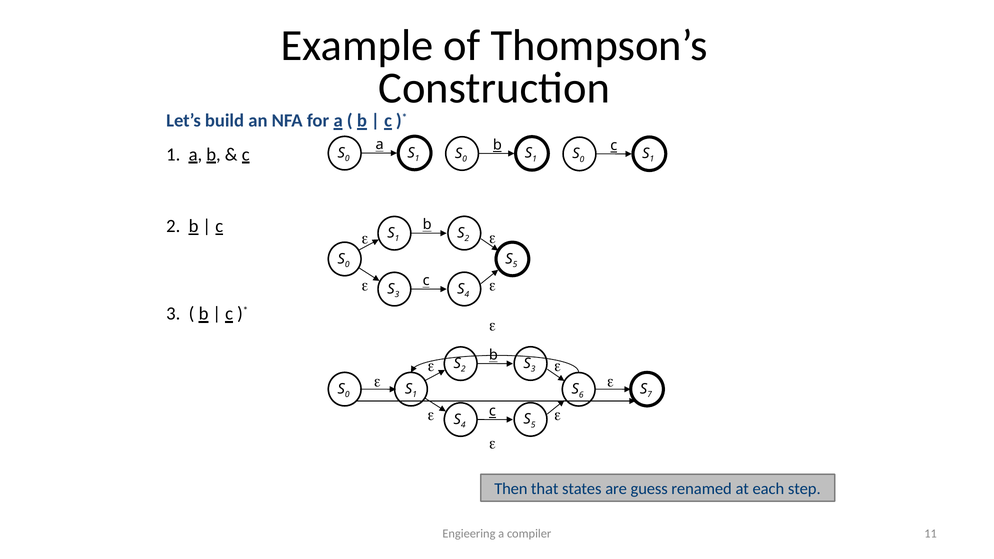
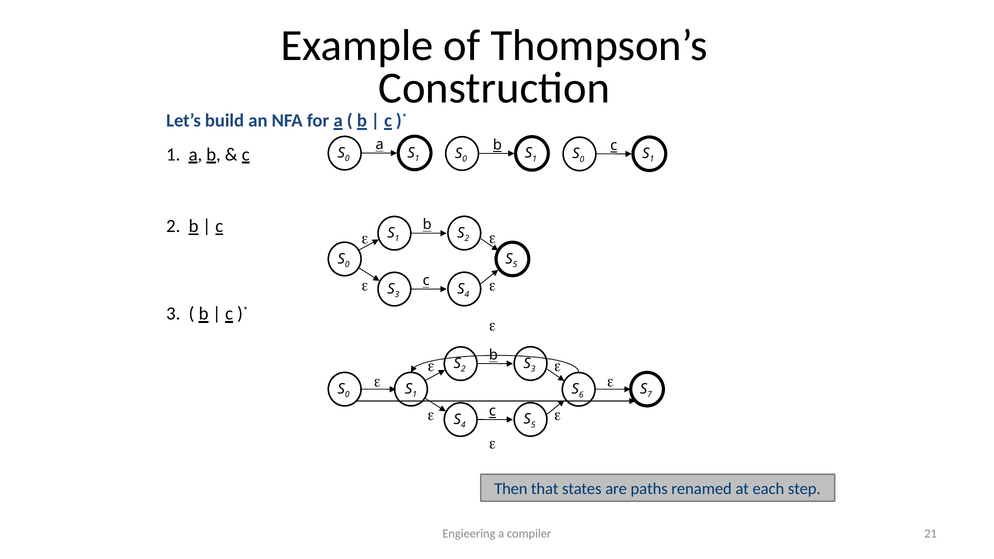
guess: guess -> paths (649, 489)
11: 11 -> 21 (931, 534)
